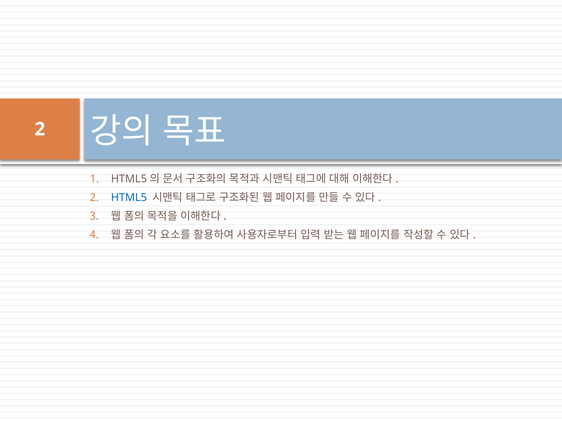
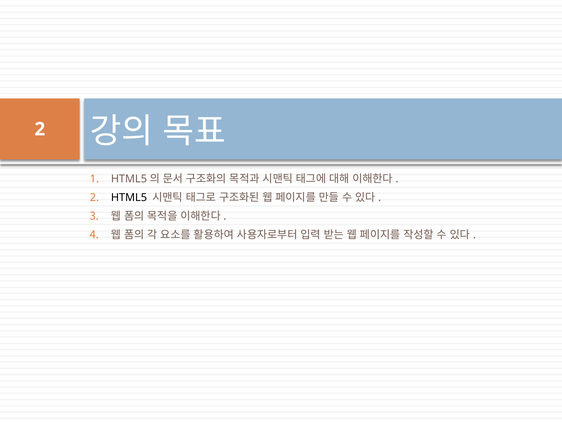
HTML5 colour: blue -> black (129, 197)
